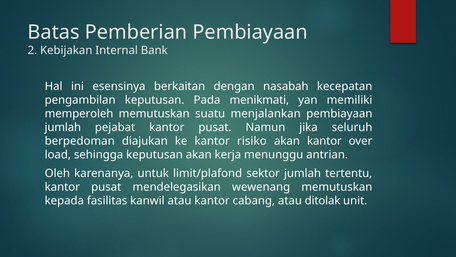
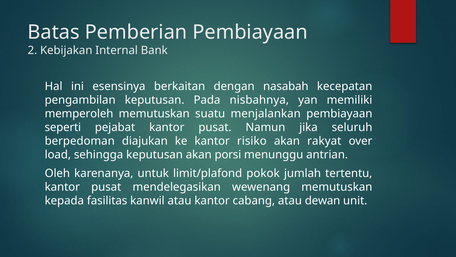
menikmati: menikmati -> nisbahnya (259, 100)
jumlah: jumlah -> seperti (63, 127)
akan kantor: kantor -> rakyat (324, 141)
kerja: kerja -> porsi (228, 155)
sektor: sektor -> pokok (263, 173)
ditolak: ditolak -> dewan (323, 200)
